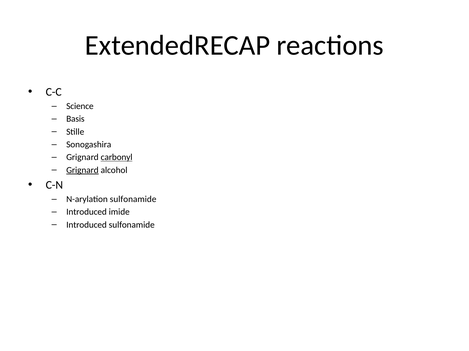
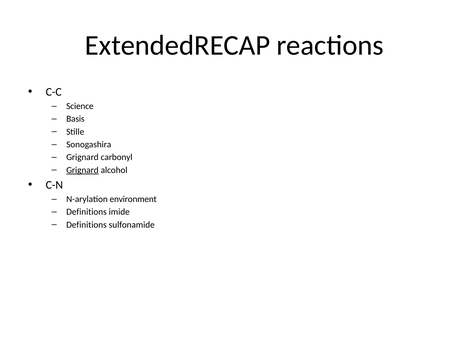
carbonyl underline: present -> none (117, 158)
N-arylation sulfonamide: sulfonamide -> environment (133, 200)
Introduced: Introduced -> Definitions (86, 212)
Introduced: Introduced -> Definitions (86, 225)
